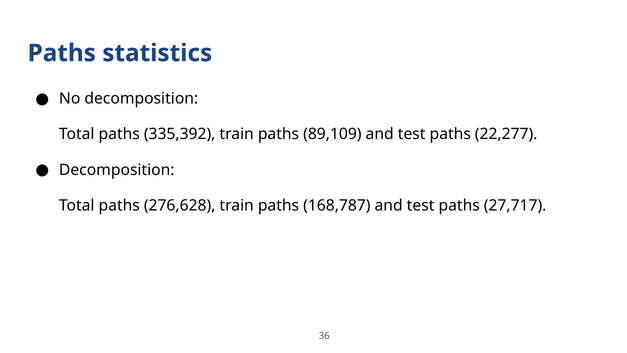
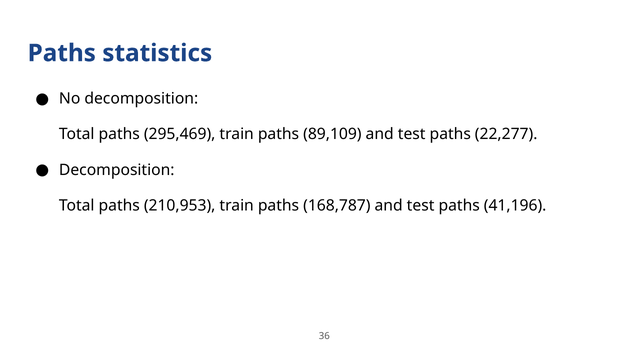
335,392: 335,392 -> 295,469 (180, 134)
276,628: 276,628 -> 210,953 (180, 205)
27,717: 27,717 -> 41,196 (515, 205)
